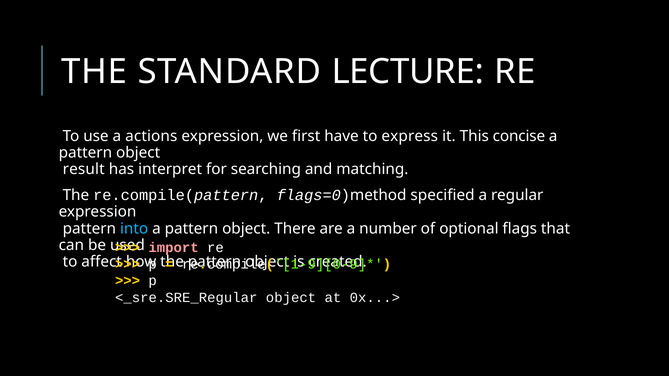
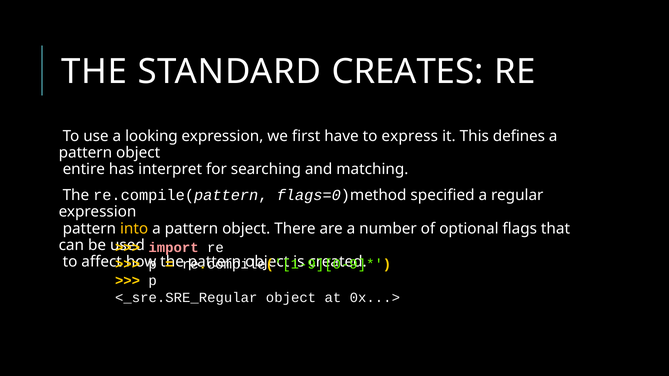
LECTURE: LECTURE -> CREATES (408, 72)
actions: actions -> looking (151, 136)
concise: concise -> defines (519, 136)
result: result -> entire (84, 169)
into colour: light blue -> yellow (134, 229)
